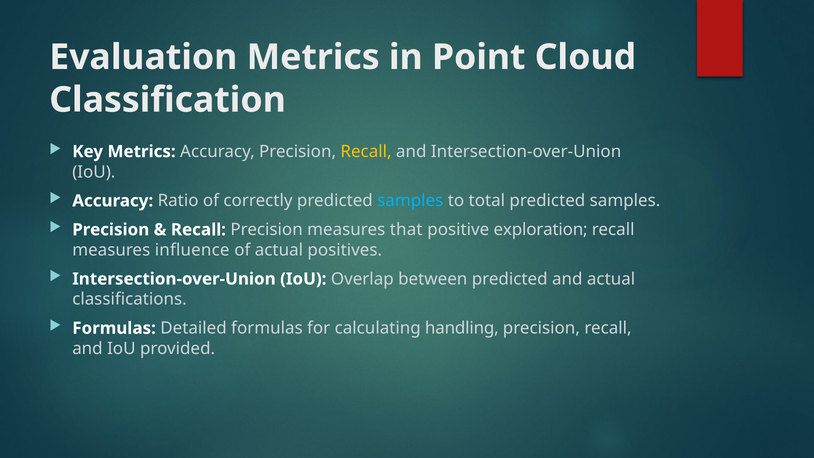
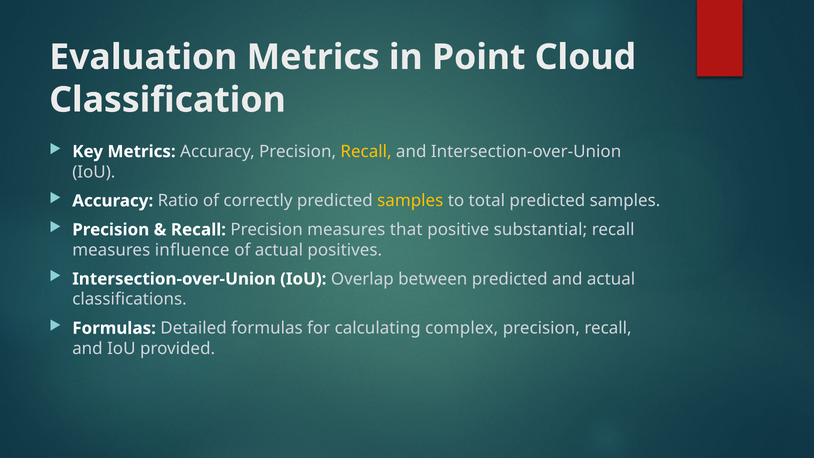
samples colour: light blue -> yellow (410, 201)
exploration: exploration -> substantial (540, 230)
handling: handling -> complex (462, 328)
